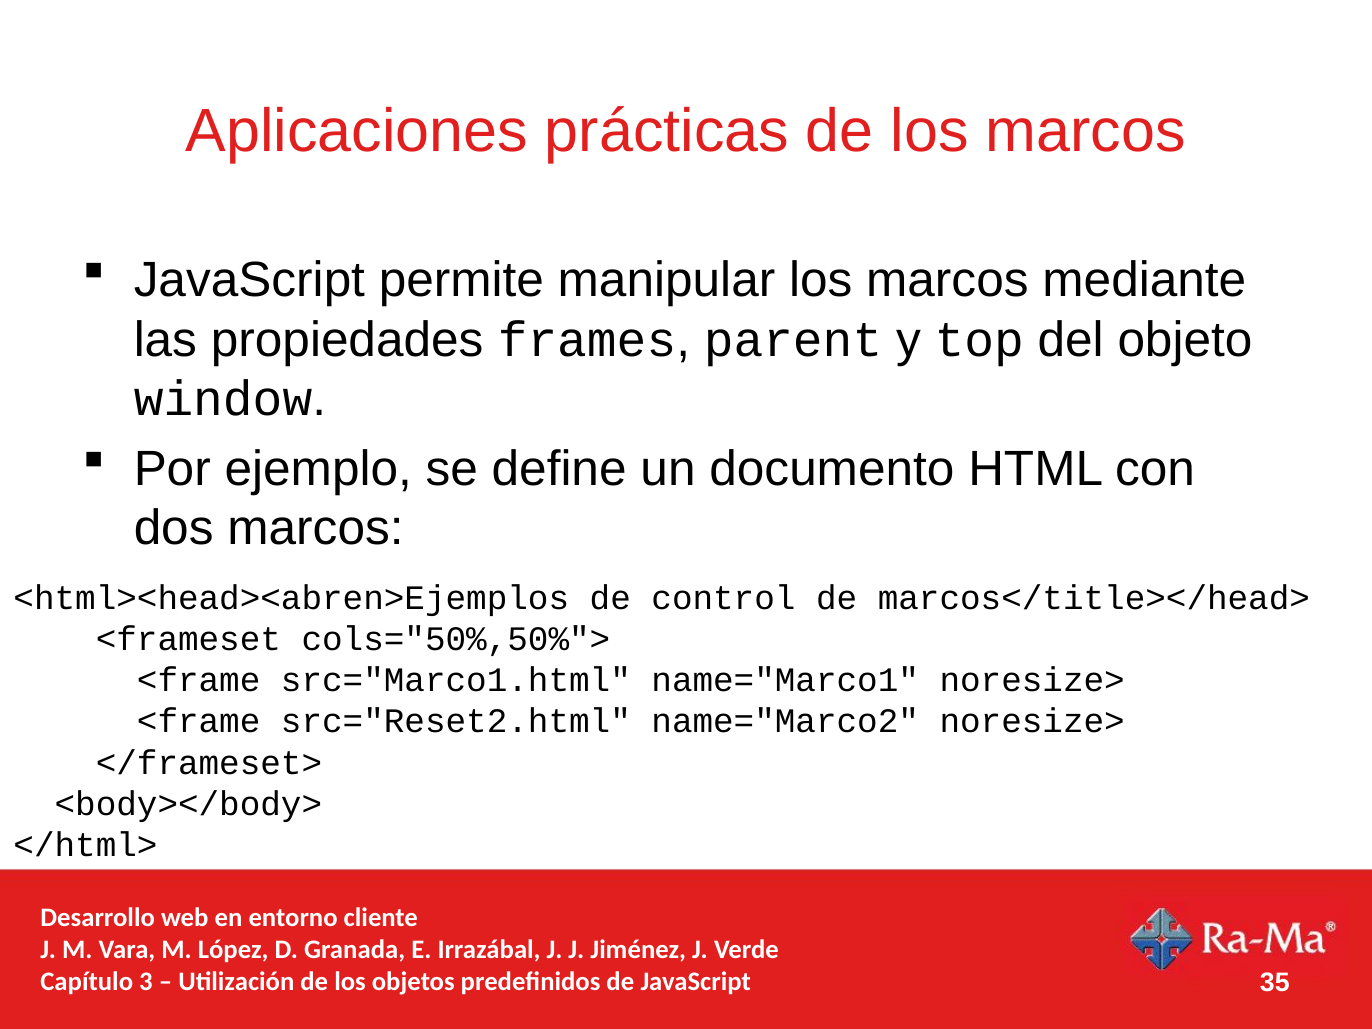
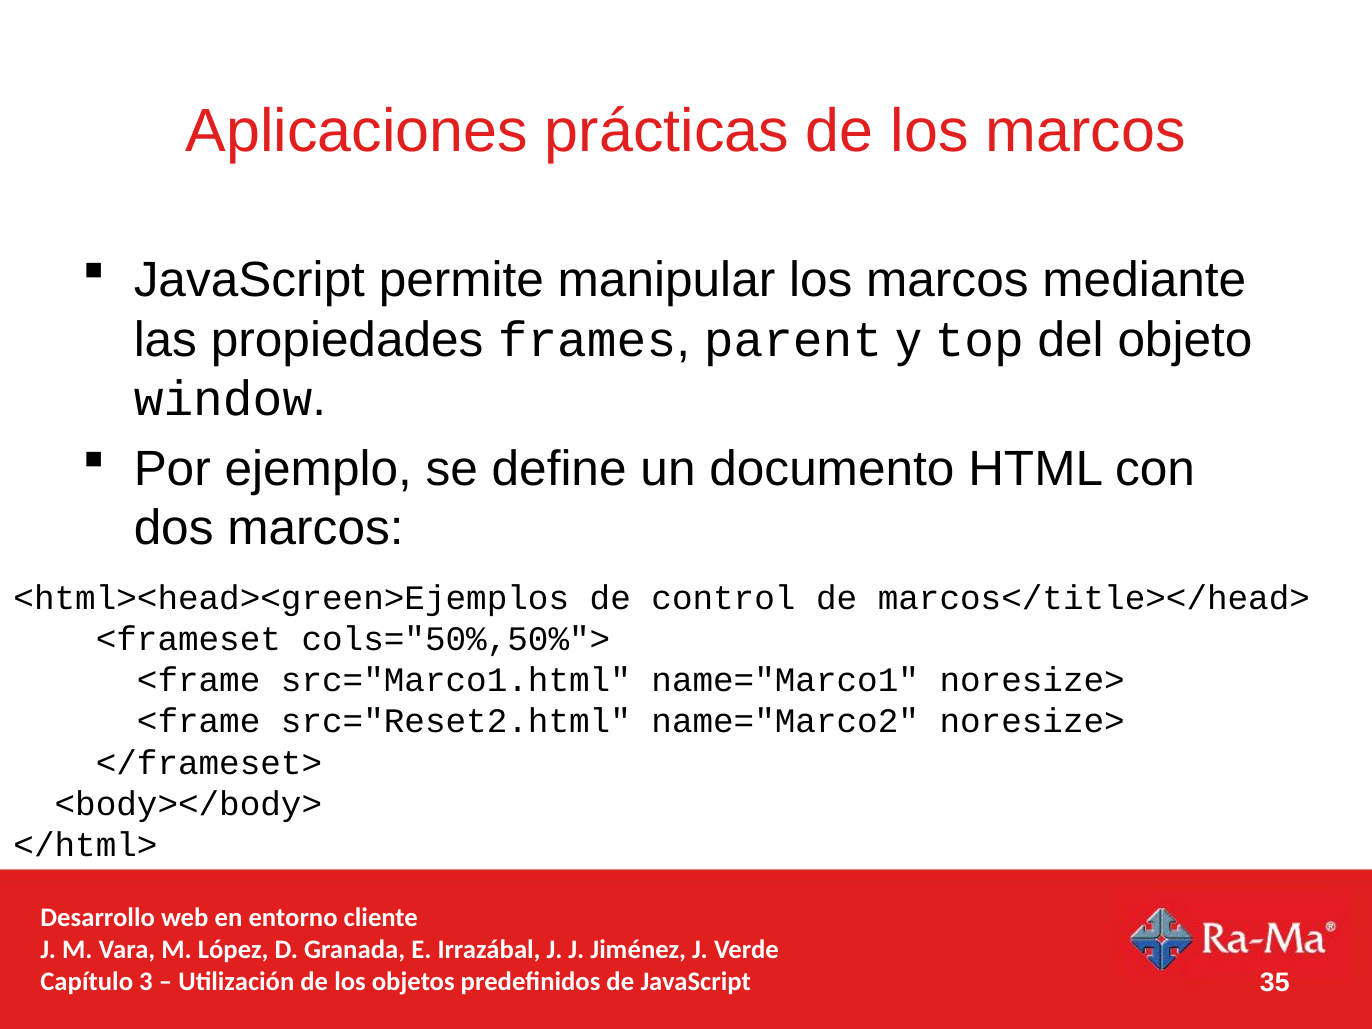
<html><head><abren>Ejemplos: <html><head><abren>Ejemplos -> <html><head><green>Ejemplos (291, 598)
